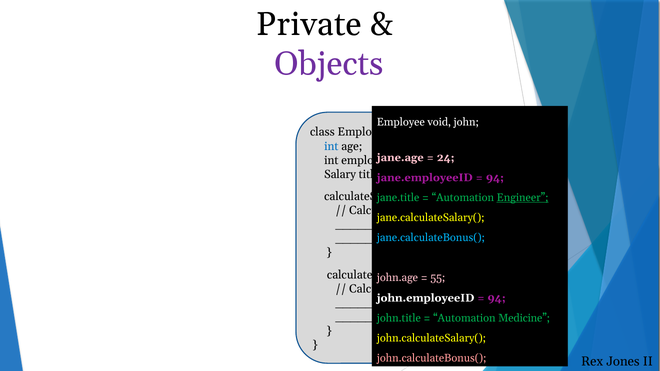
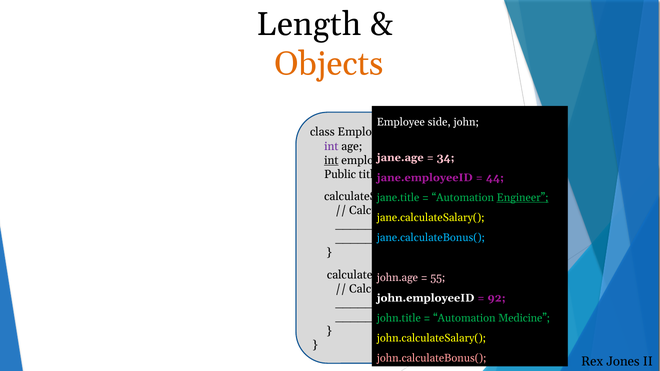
Private: Private -> Length (309, 25)
Objects colour: purple -> orange (329, 64)
void: void -> side (439, 122)
int colour: blue -> purple (331, 146)
24: 24 -> 34 (446, 158)
int underline: none -> present (331, 160)
Salary: Salary -> Public (340, 174)
94: 94 -> 44 (495, 178)
94: 94 -> 92 (497, 298)
